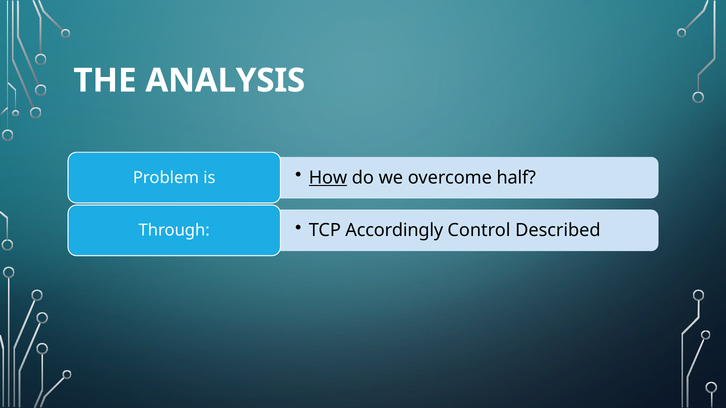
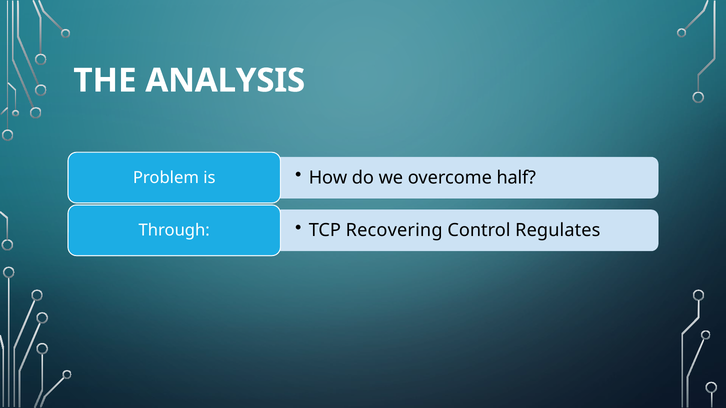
How underline: present -> none (328, 178)
Accordingly: Accordingly -> Recovering (394, 230)
Described: Described -> Regulates (558, 230)
